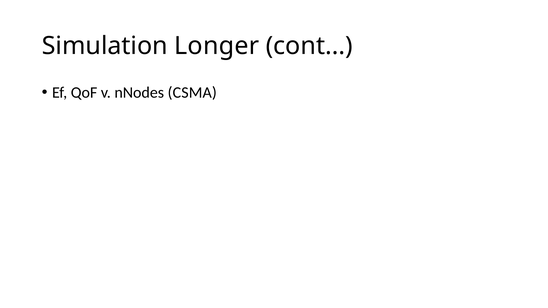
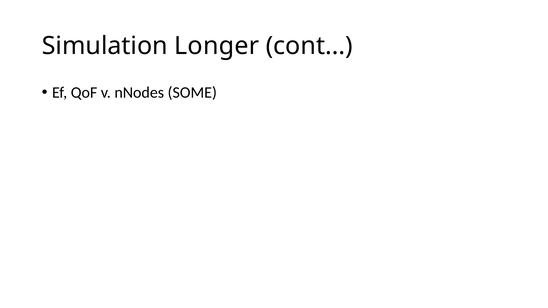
CSMA: CSMA -> SOME (192, 93)
